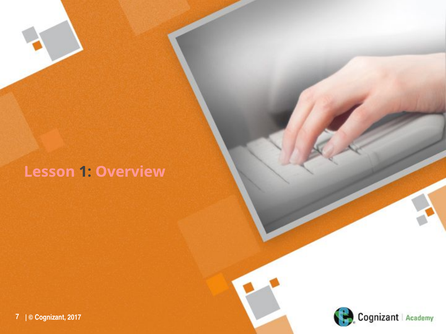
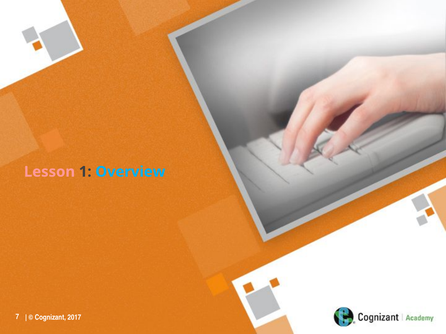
Overview colour: pink -> light blue (130, 172)
